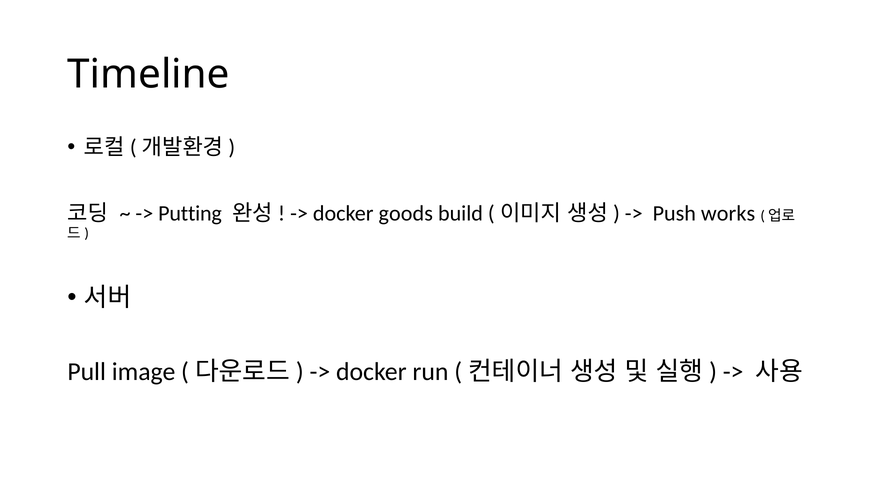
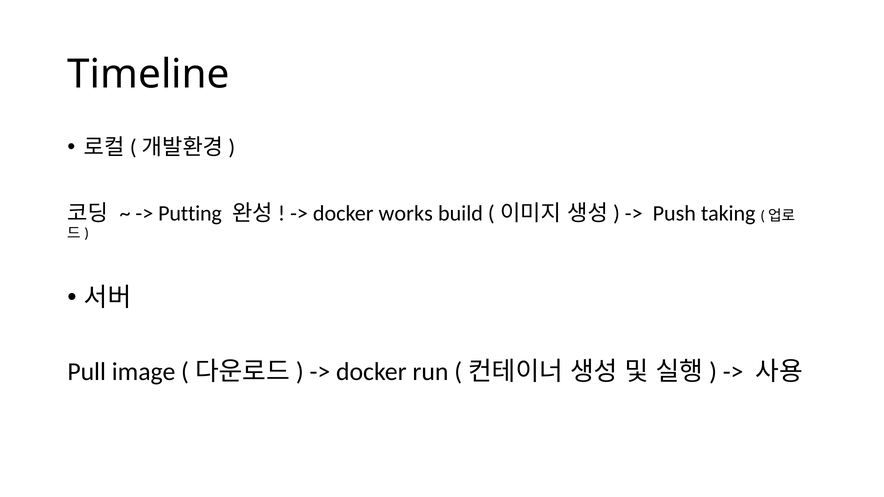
goods: goods -> works (406, 214)
works: works -> taking (728, 214)
